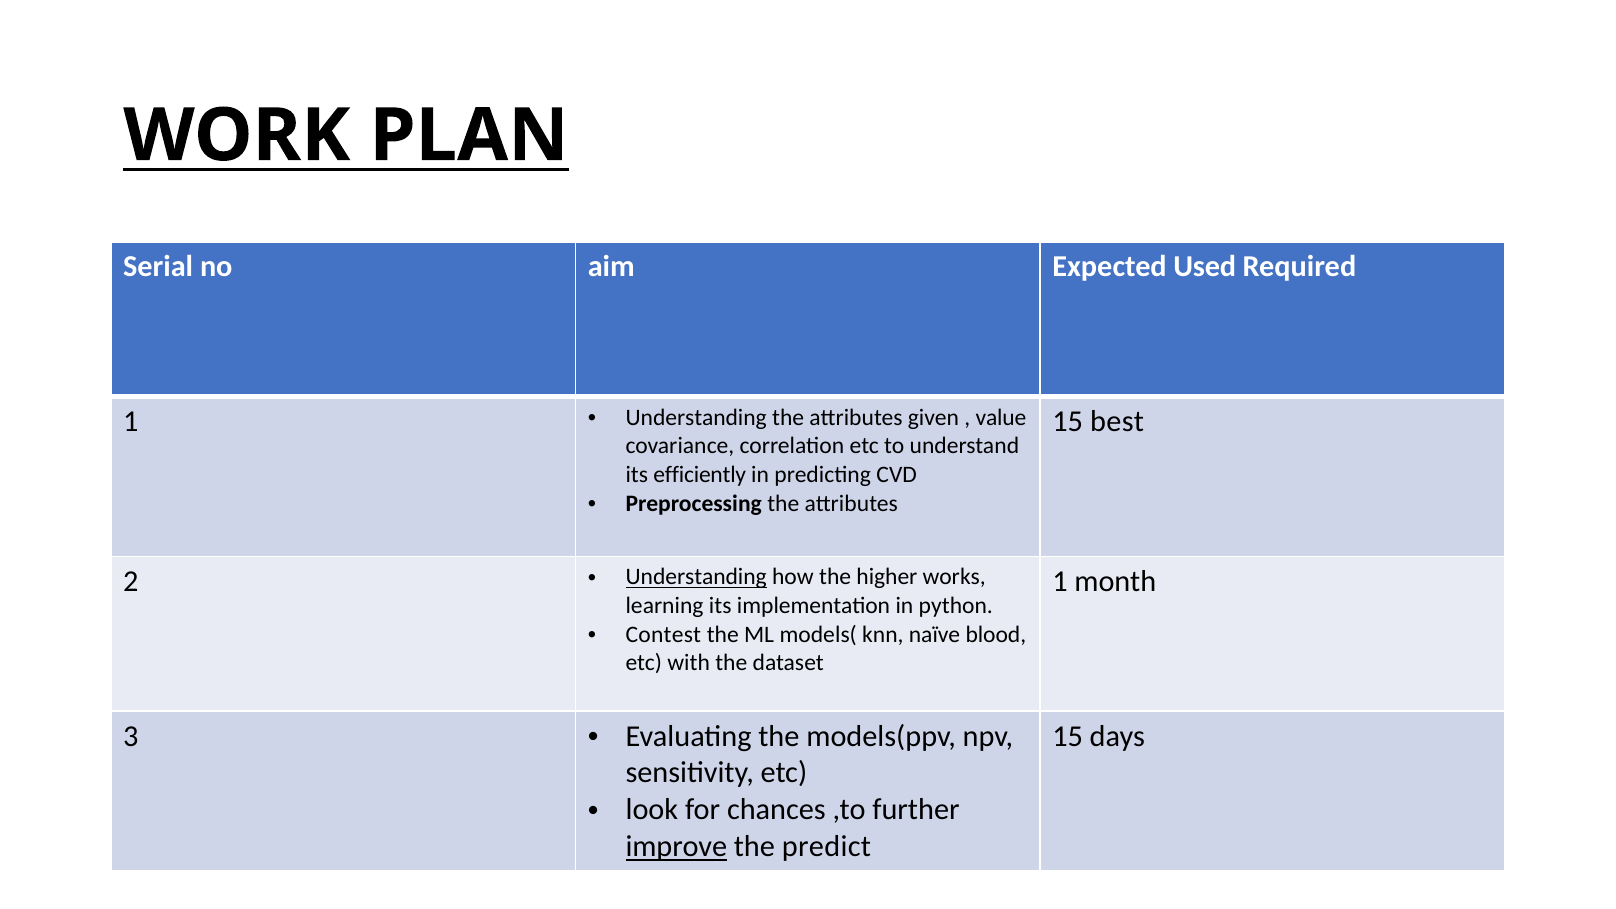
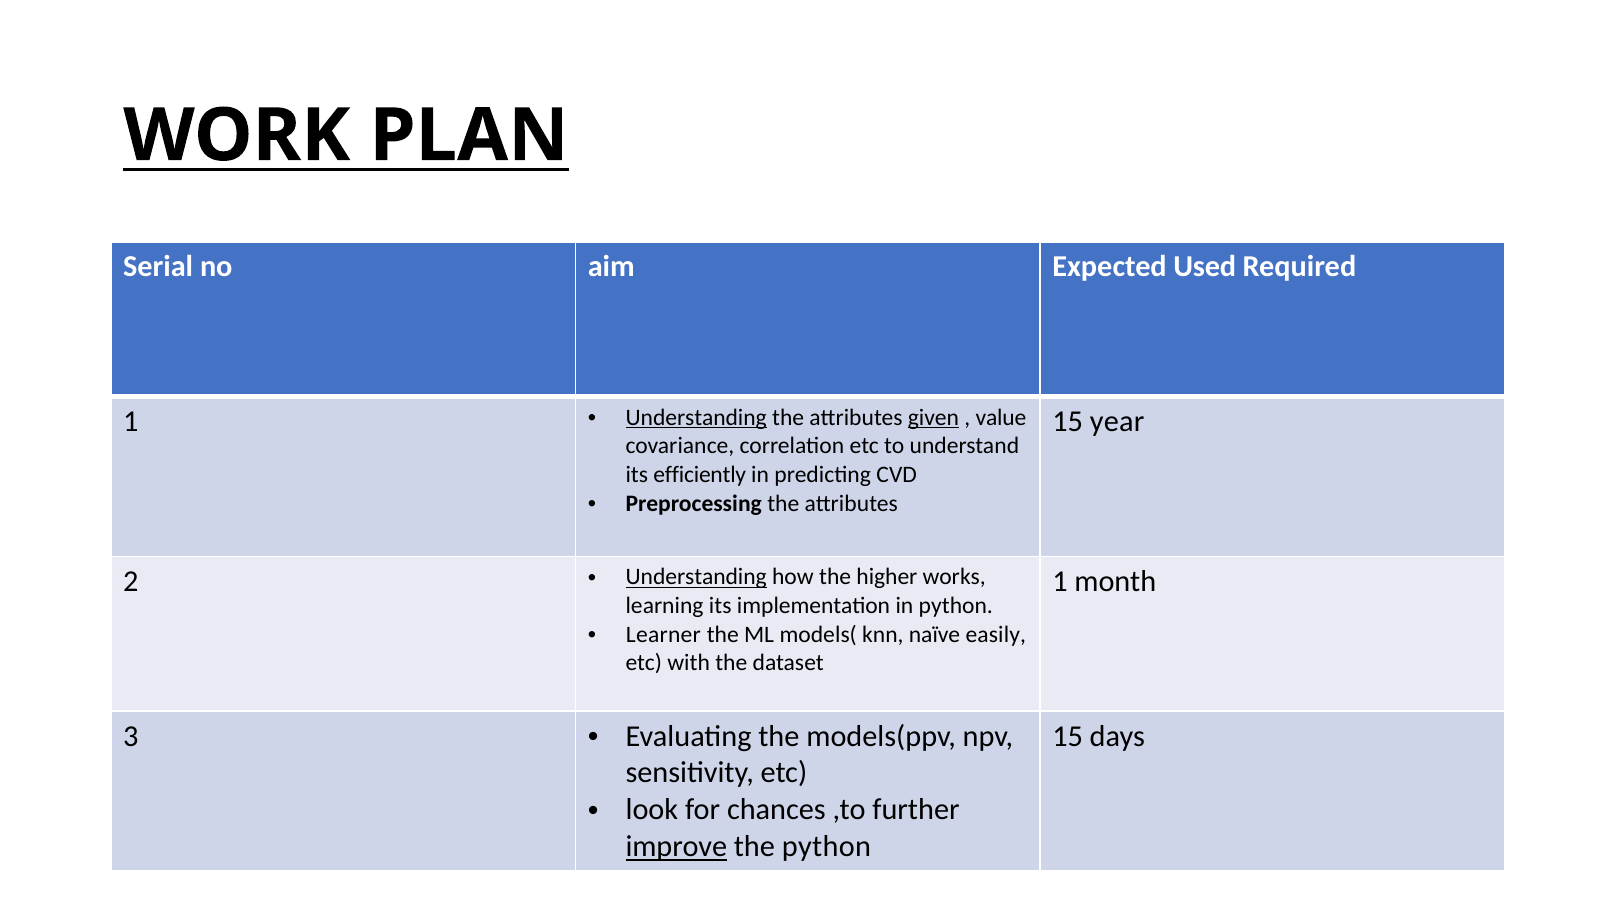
Understanding underline: none -> present (696, 417)
given underline: none -> present (933, 417)
best: best -> year (1117, 422)
Contest: Contest -> Learner (663, 634)
blood: blood -> easily (996, 634)
the predict: predict -> python (826, 847)
